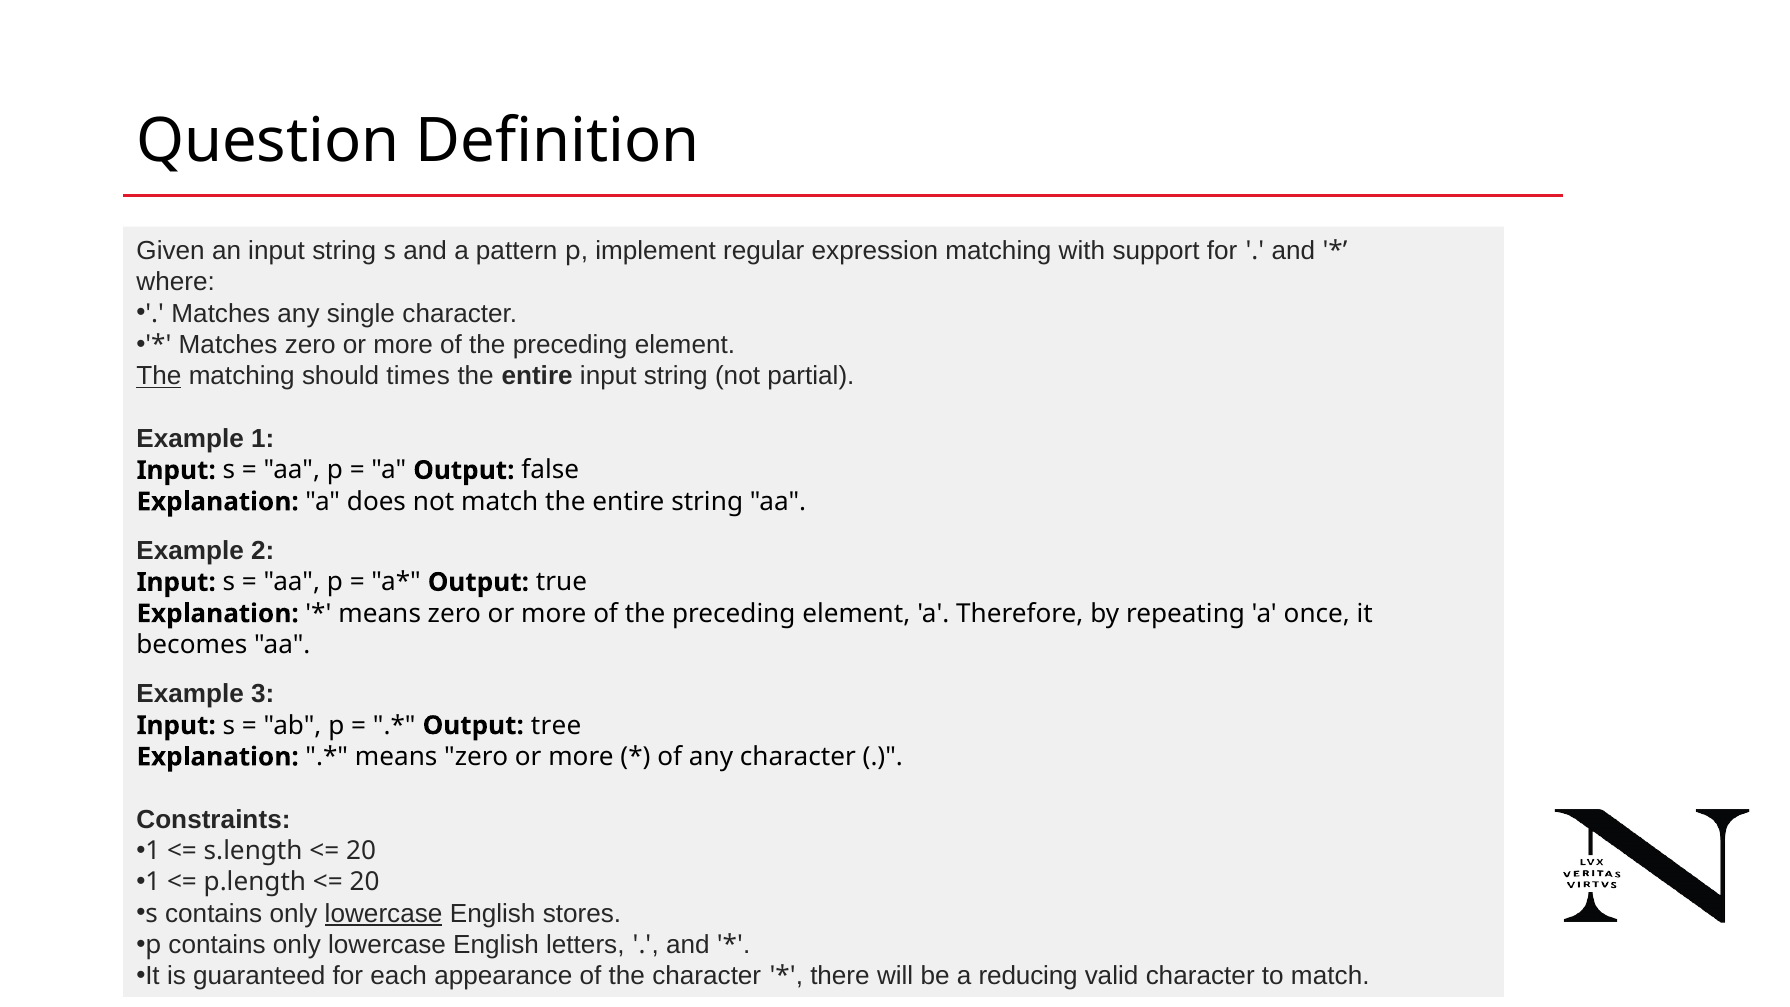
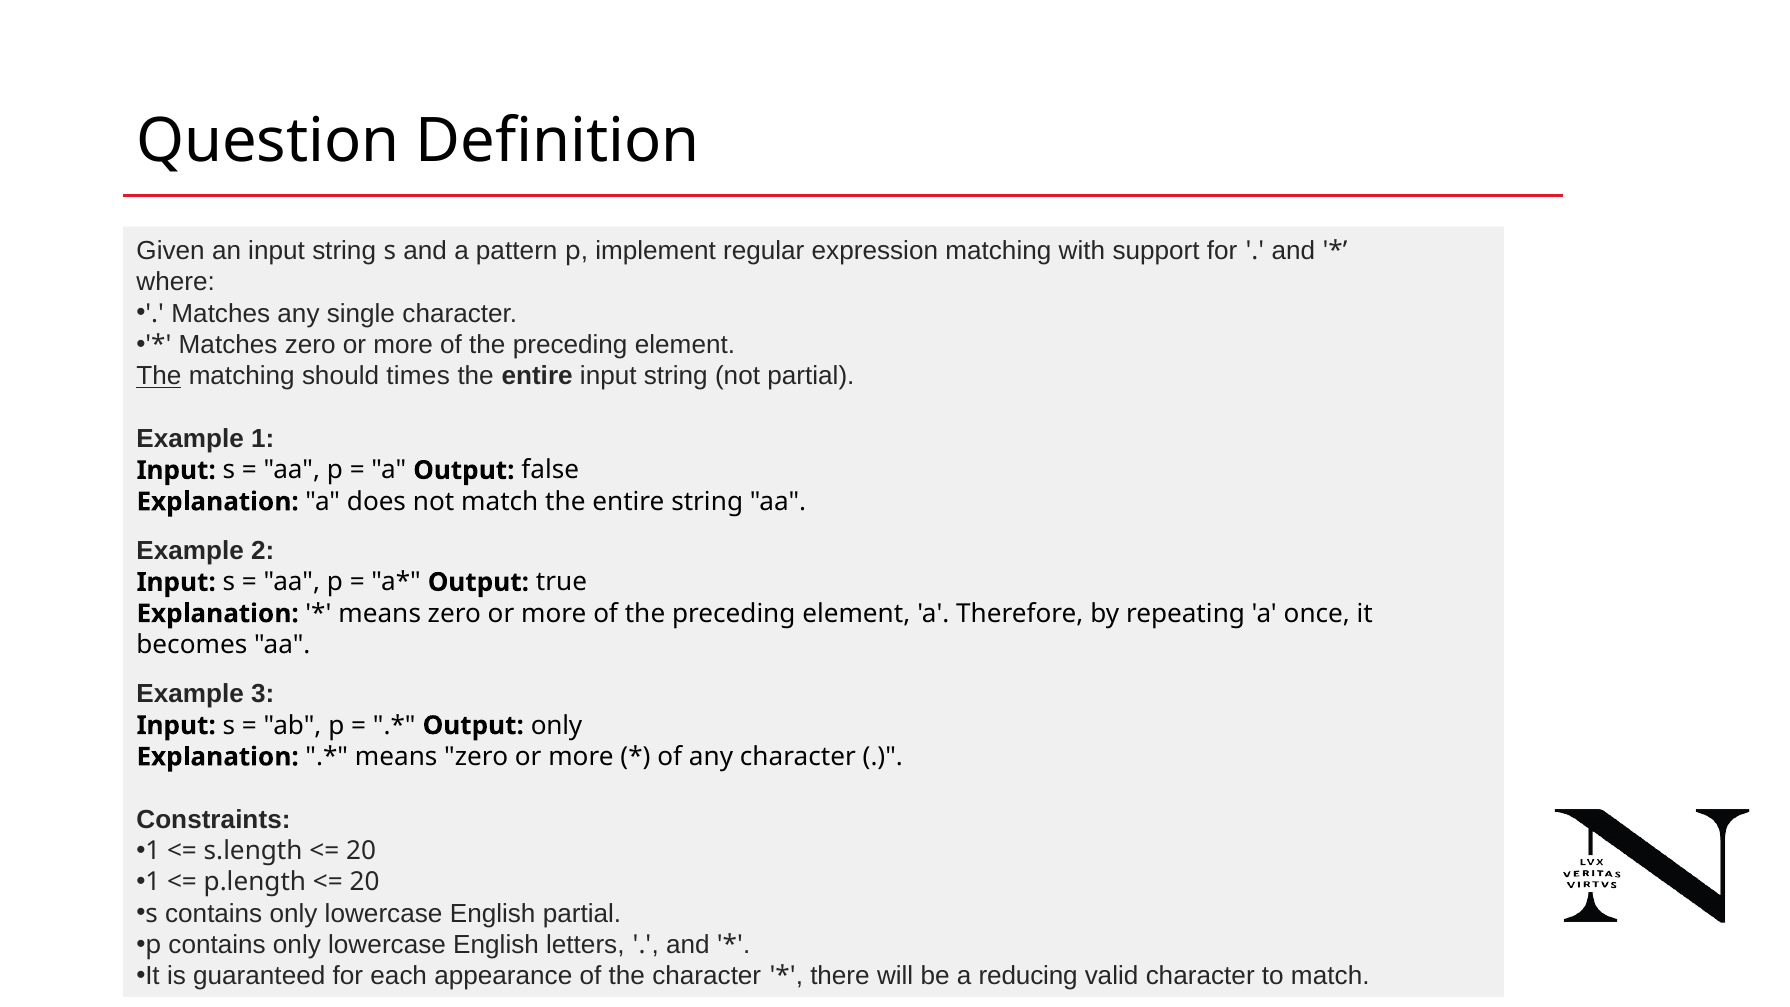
Output tree: tree -> only (556, 725)
lowercase underline: present -> none (384, 913)
English stores: stores -> partial (582, 913)
